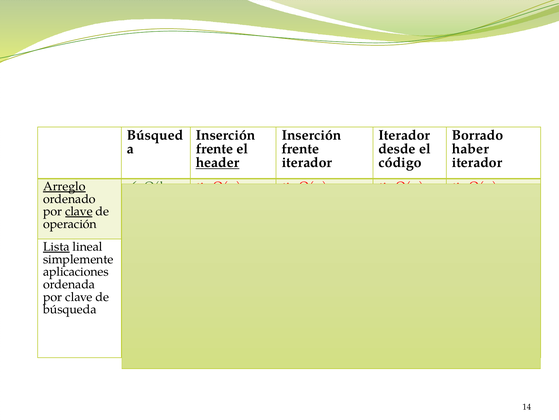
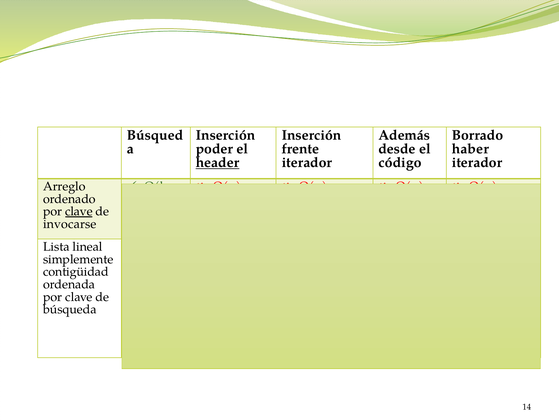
Iterador: Iterador -> Además (404, 135)
frente: frente -> poder (214, 149)
Arreglo underline: present -> none (64, 186)
operación: operación -> invocarse (70, 224)
Lista underline: present -> none (56, 246)
aplicaciones: aplicaciones -> contigüidad (76, 271)
